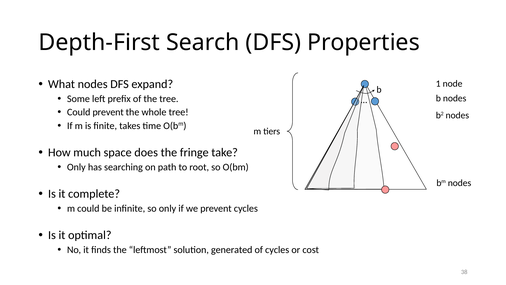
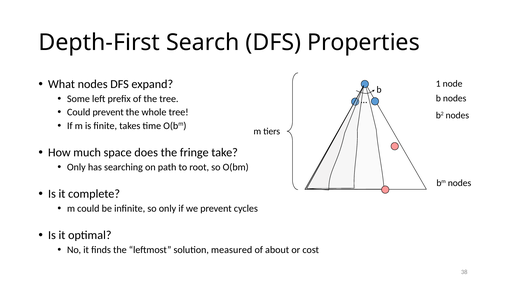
generated: generated -> measured (232, 249)
of cycles: cycles -> about (277, 249)
